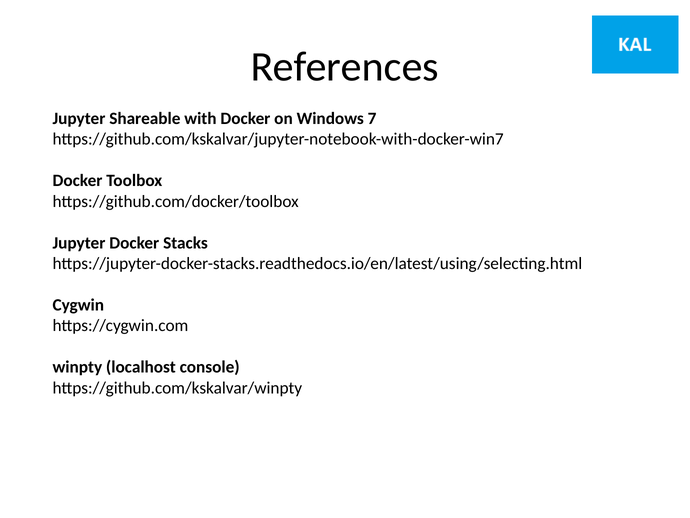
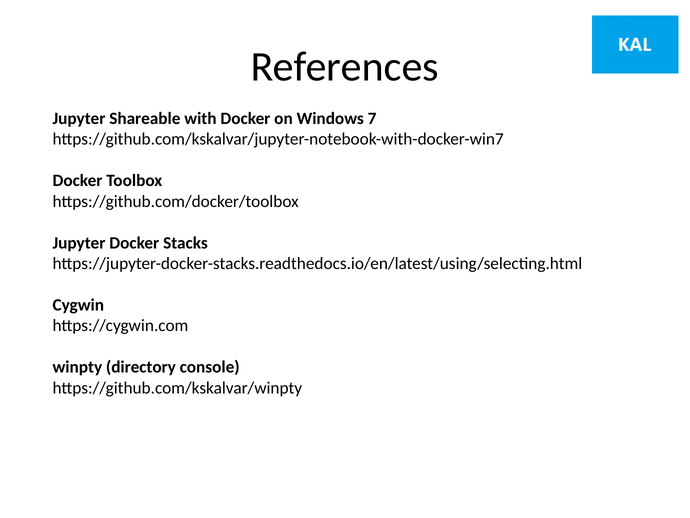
localhost: localhost -> directory (141, 367)
